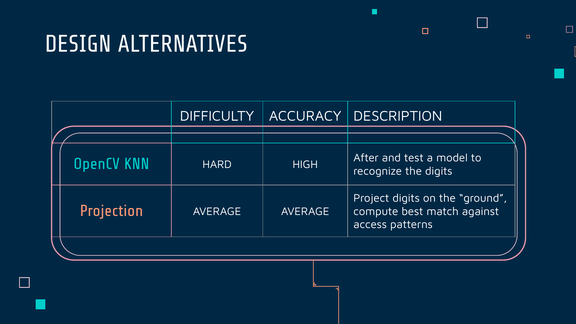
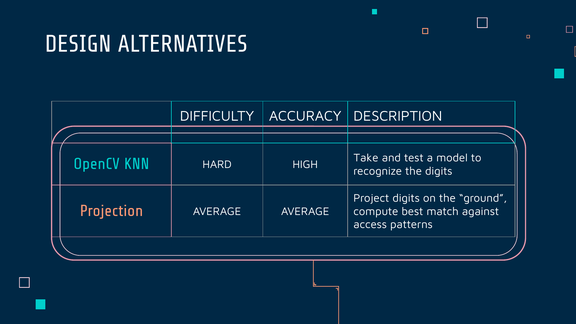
After: After -> Take (366, 158)
